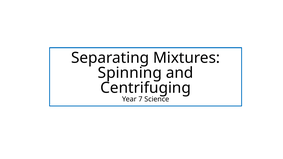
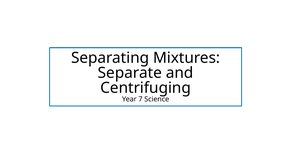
Spinning: Spinning -> Separate (130, 73)
